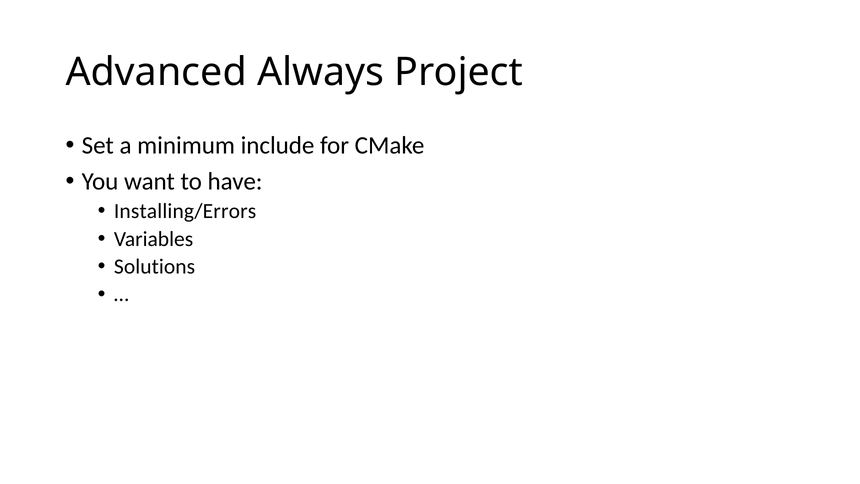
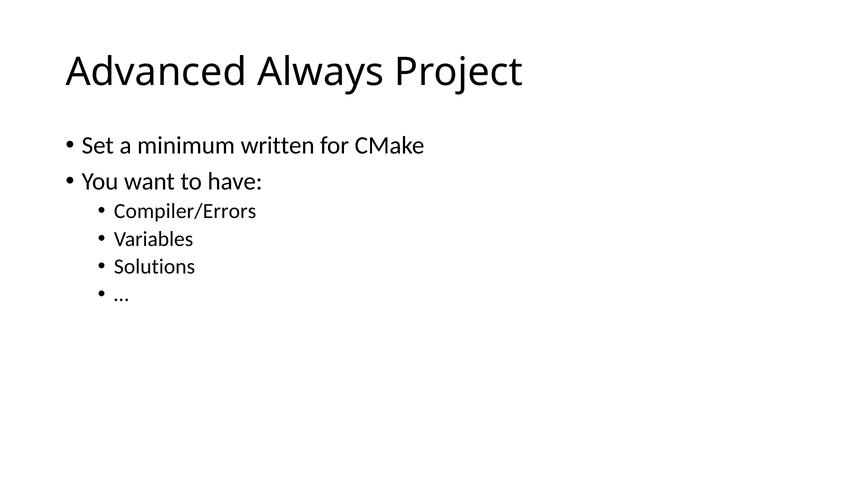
include: include -> written (278, 145)
Installing/Errors: Installing/Errors -> Compiler/Errors (185, 211)
